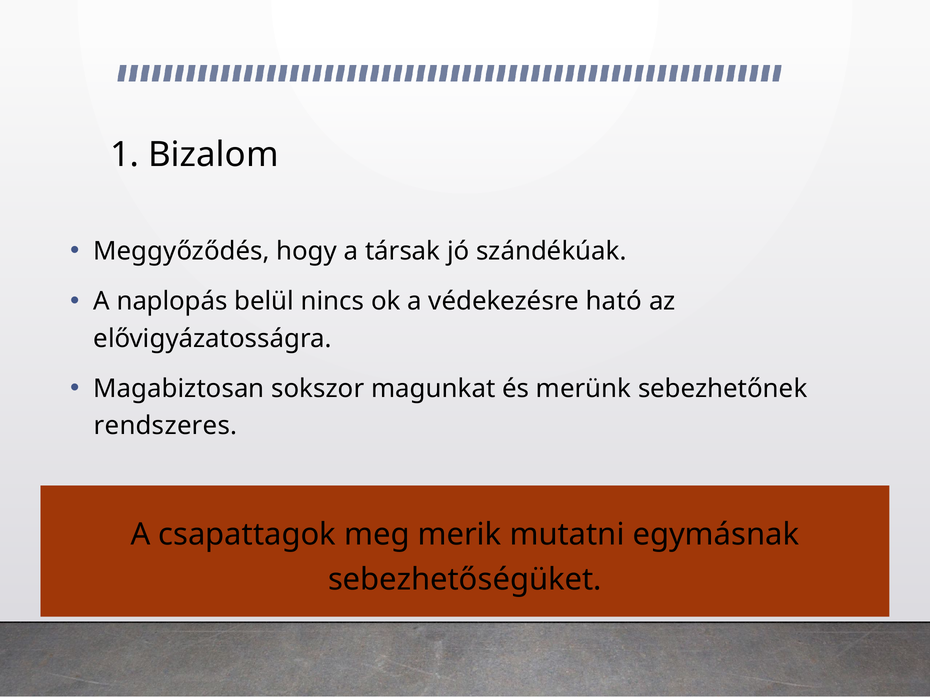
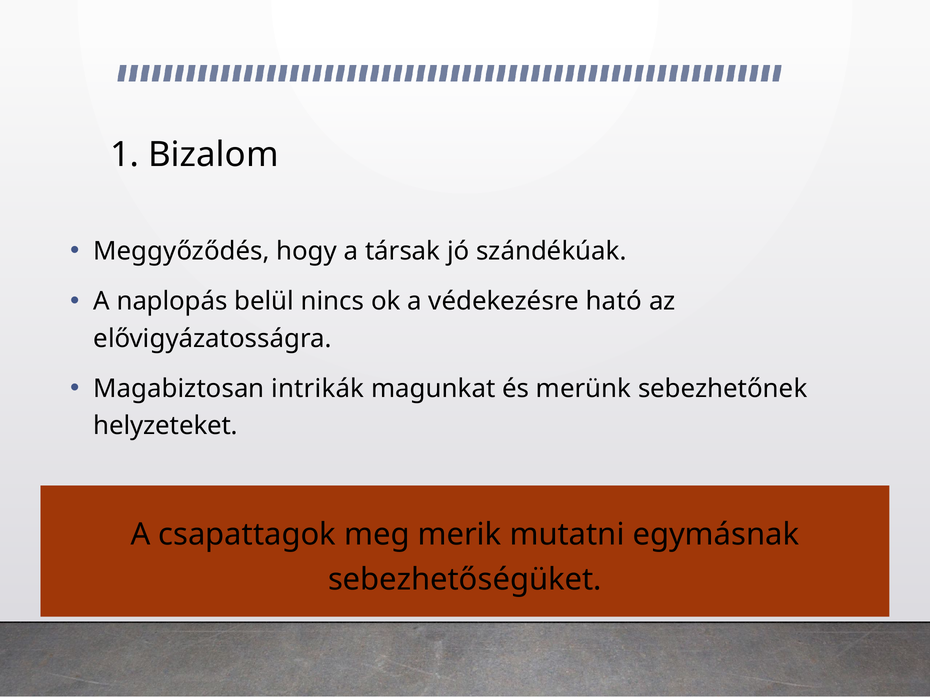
sokszor: sokszor -> intrikák (318, 389)
rendszeres: rendszeres -> helyzeteket (166, 426)
